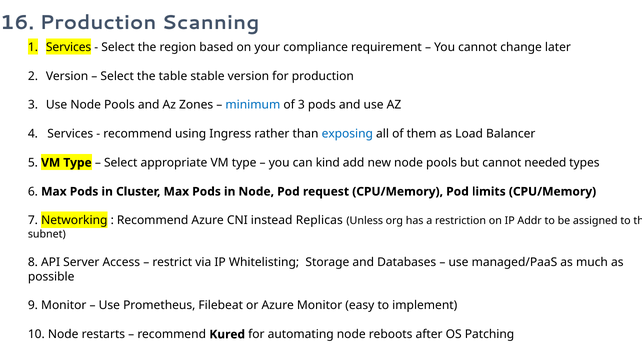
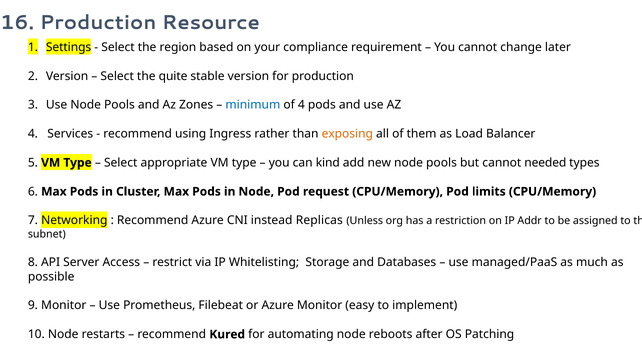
Scanning: Scanning -> Resource (211, 23)
Services: Services -> Settings (69, 47)
table: table -> quite (173, 76)
of 3: 3 -> 4 (301, 105)
exposing colour: blue -> orange (347, 134)
